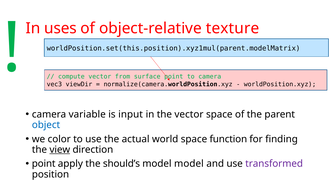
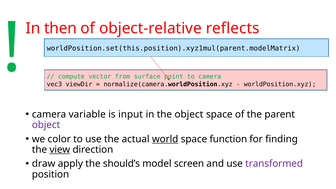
uses: uses -> then (60, 28)
texture: texture -> reflects (233, 28)
the vector: vector -> object (189, 114)
object colour: blue -> purple (46, 125)
world underline: none -> present (165, 139)
point: point -> draw (44, 164)
model model: model -> screen (189, 164)
